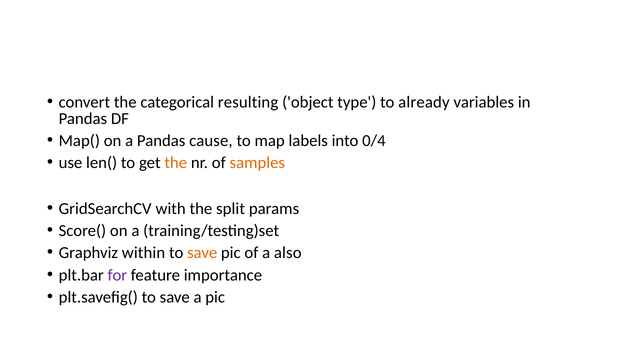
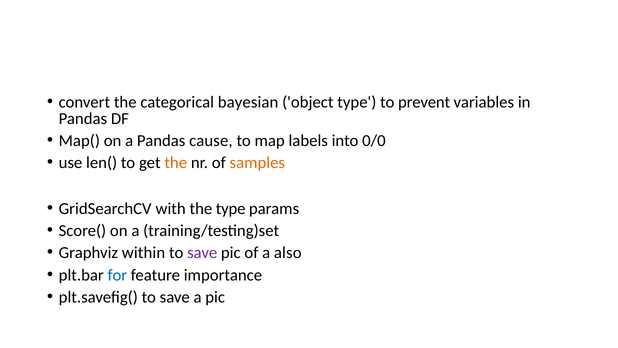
resulting: resulting -> bayesian (248, 102)
already: already -> prevent (424, 102)
0/4: 0/4 -> 0/0 (374, 141)
the split: split -> type (231, 209)
save colour: orange -> purple (202, 253)
for colour: purple -> blue (117, 275)
